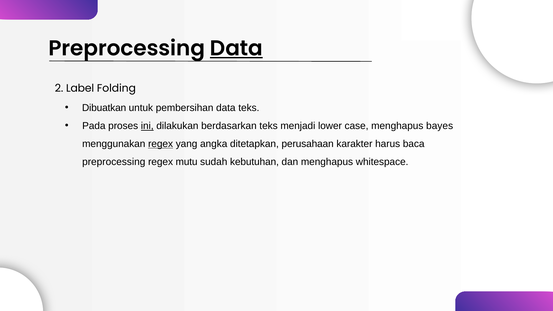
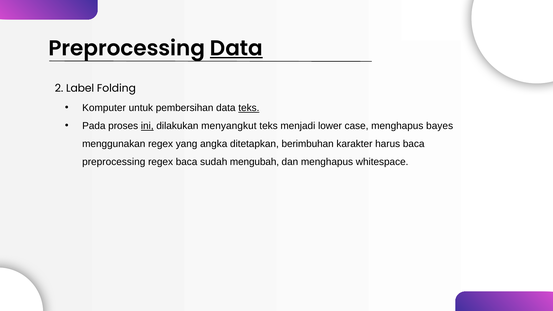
Dibuatkan: Dibuatkan -> Komputer (104, 108)
teks underline: none -> present (249, 108)
berdasarkan: berdasarkan -> menyangkut (229, 126)
regex underline: present -> none (161, 144)
perusahaan: perusahaan -> berimbuhan (308, 144)
regex mutu: mutu -> baca (187, 162)
kebutuhan: kebutuhan -> mengubah (254, 162)
